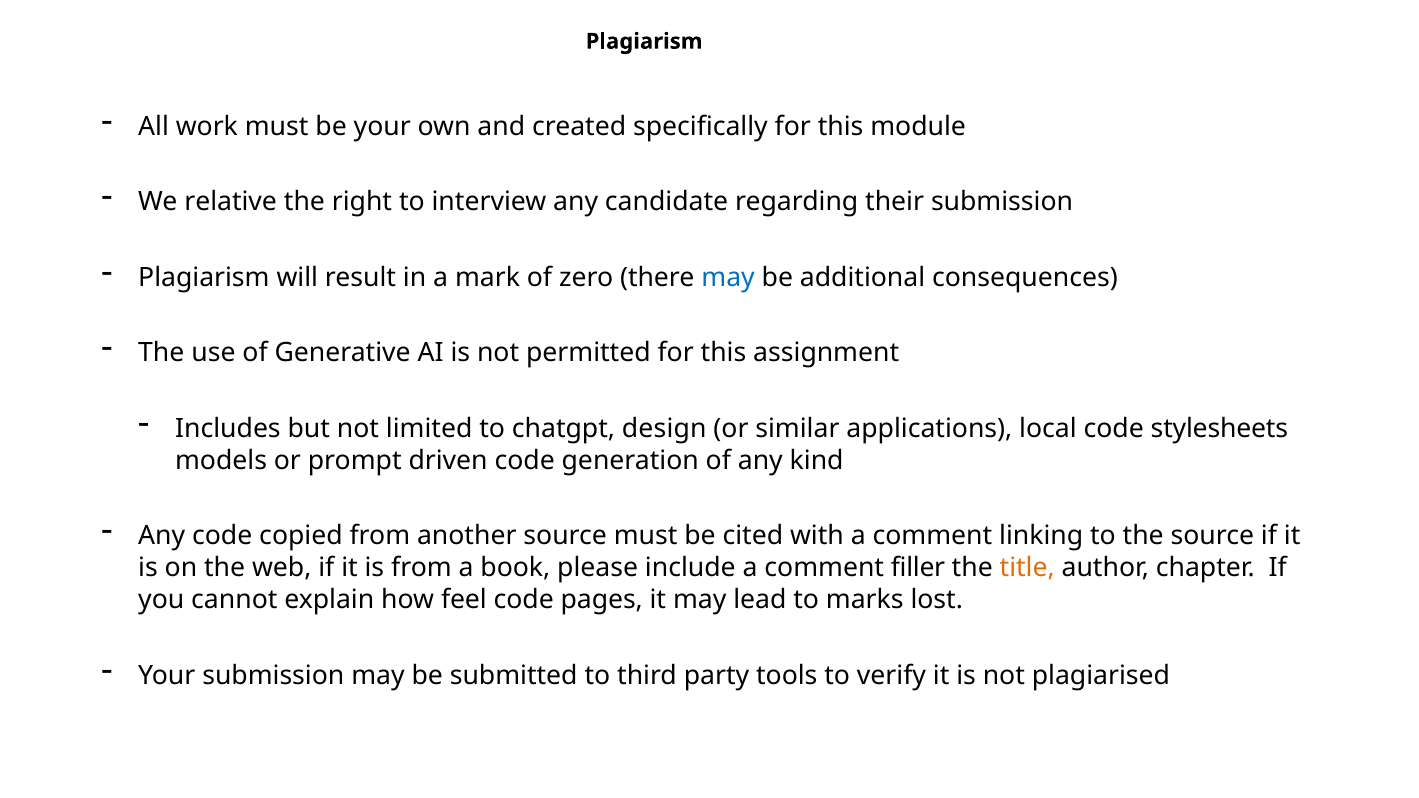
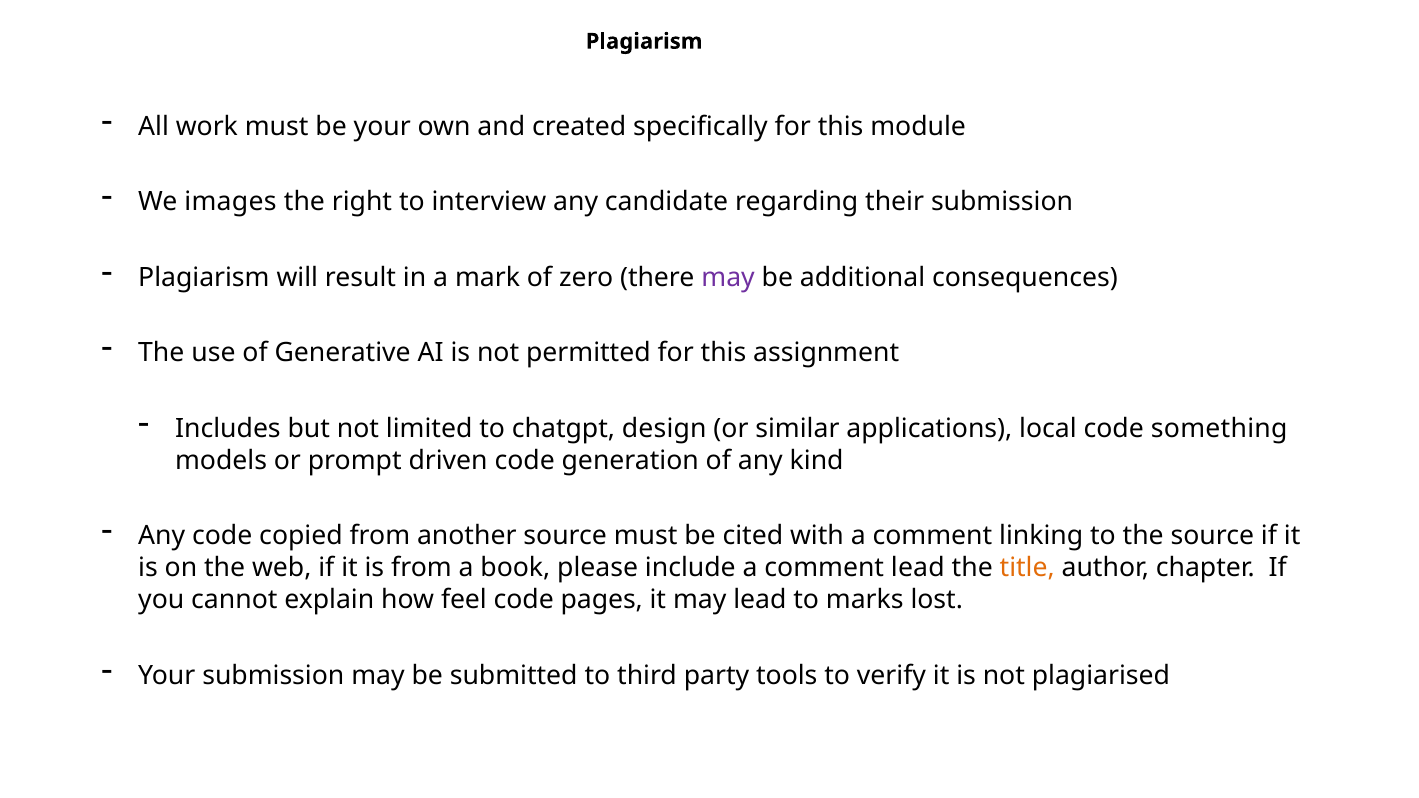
relative: relative -> images (231, 202)
may colour: blue -> purple (728, 278)
stylesheets: stylesheets -> something (1219, 429)
comment filler: filler -> lead (918, 568)
